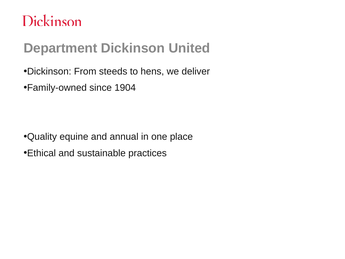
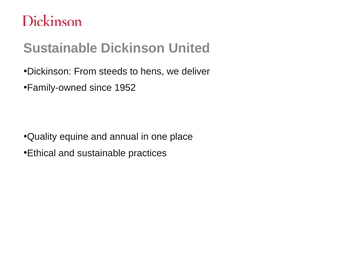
Department: Department -> Sustainable (60, 48)
1904: 1904 -> 1952 (125, 88)
